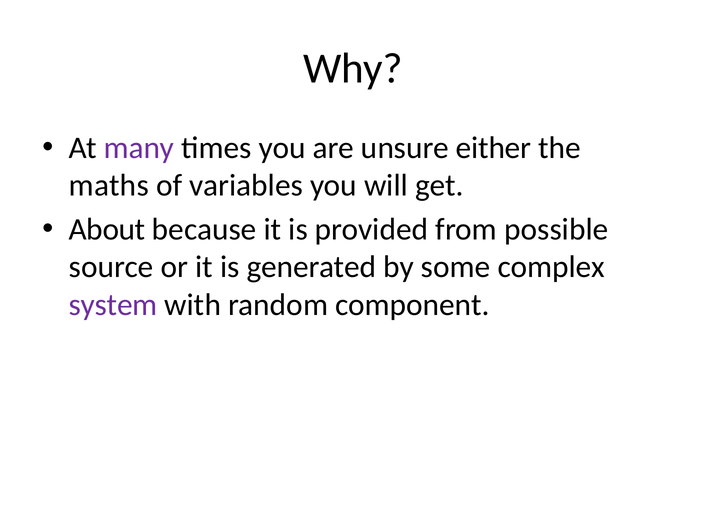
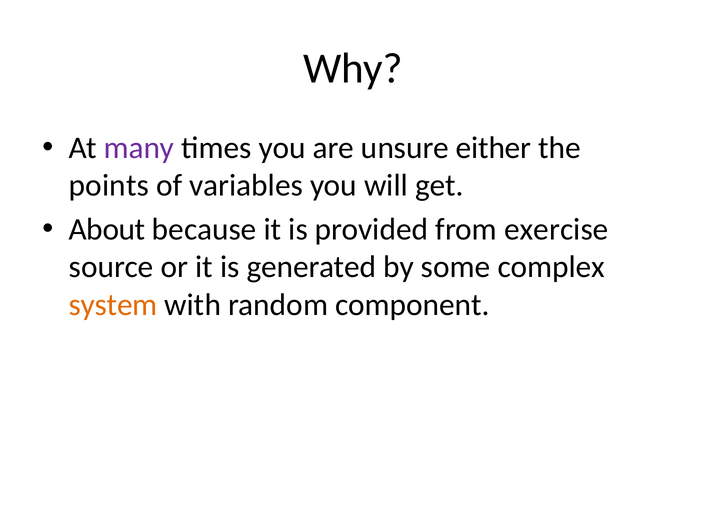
maths: maths -> points (109, 186)
possible: possible -> exercise (556, 230)
system colour: purple -> orange (113, 305)
